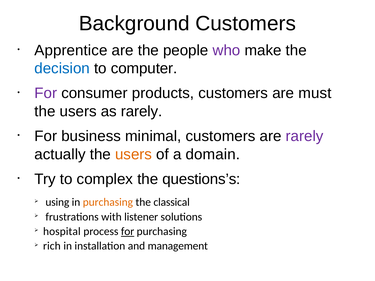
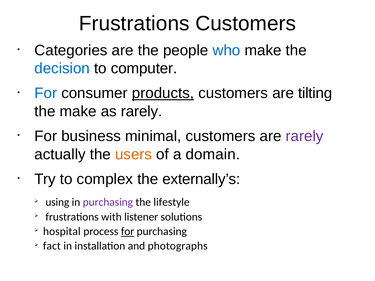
Background: Background -> Frustrations (134, 24)
Apprentice: Apprentice -> Categories (71, 50)
who colour: purple -> blue (226, 50)
For colour: purple -> blue (46, 93)
products underline: none -> present (163, 93)
must: must -> tilting (315, 93)
users: users -> make (78, 111)
questions’s: questions’s -> externally’s (201, 179)
purchasing colour: orange -> purple (108, 202)
classical: classical -> lifestyle (172, 202)
rich: rich -> fact (52, 246)
management: management -> photographs (178, 246)
